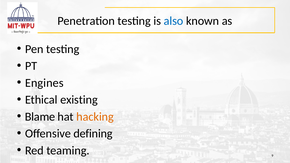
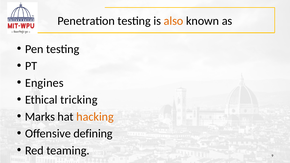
also colour: blue -> orange (173, 21)
existing: existing -> tricking (79, 100)
Blame: Blame -> Marks (40, 117)
